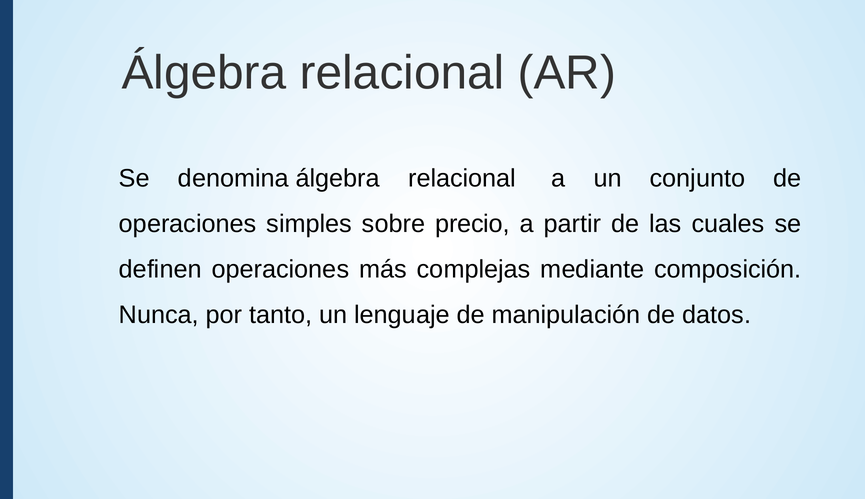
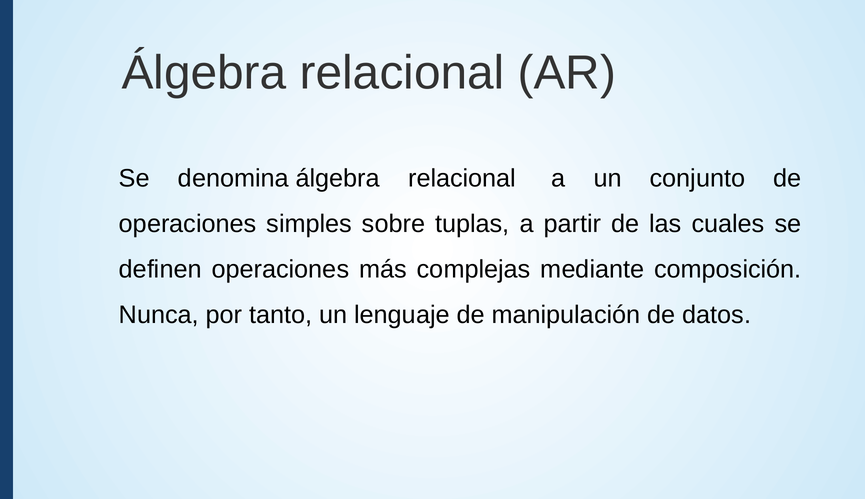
precio: precio -> tuplas (472, 224)
